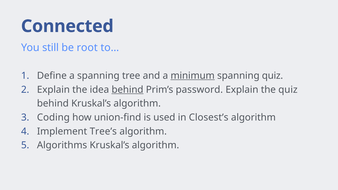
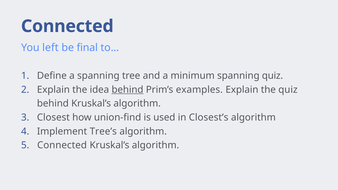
still: still -> left (50, 48)
root: root -> final (87, 48)
minimum underline: present -> none (193, 76)
password: password -> examples (199, 90)
Coding: Coding -> Closest (53, 118)
Algorithms: Algorithms -> Connected (62, 145)
